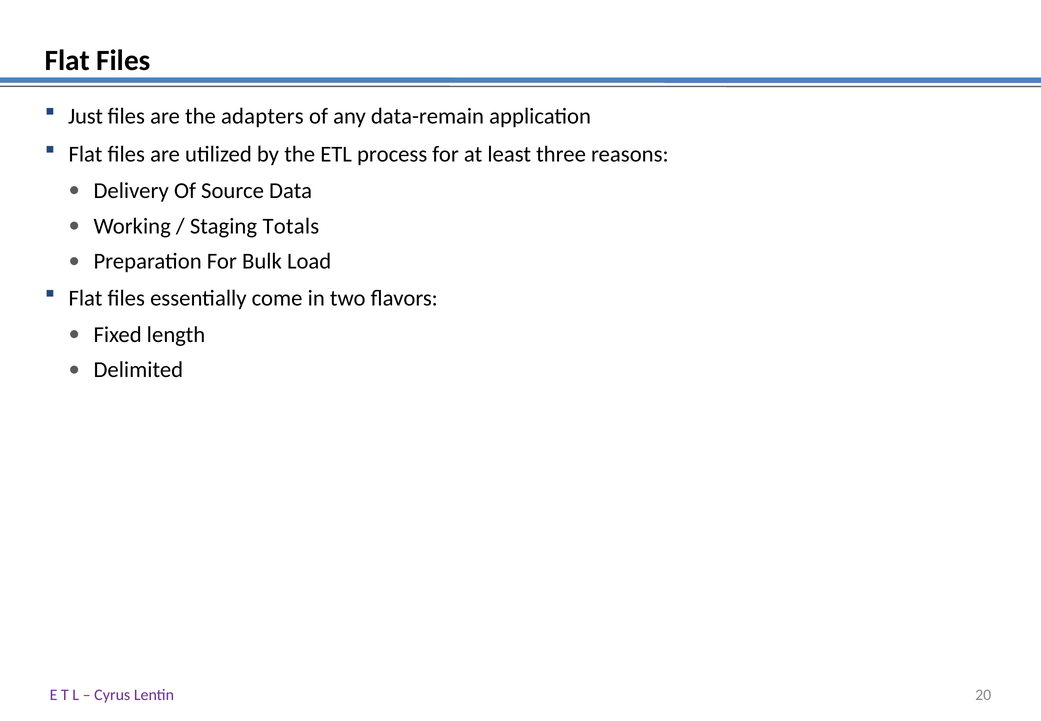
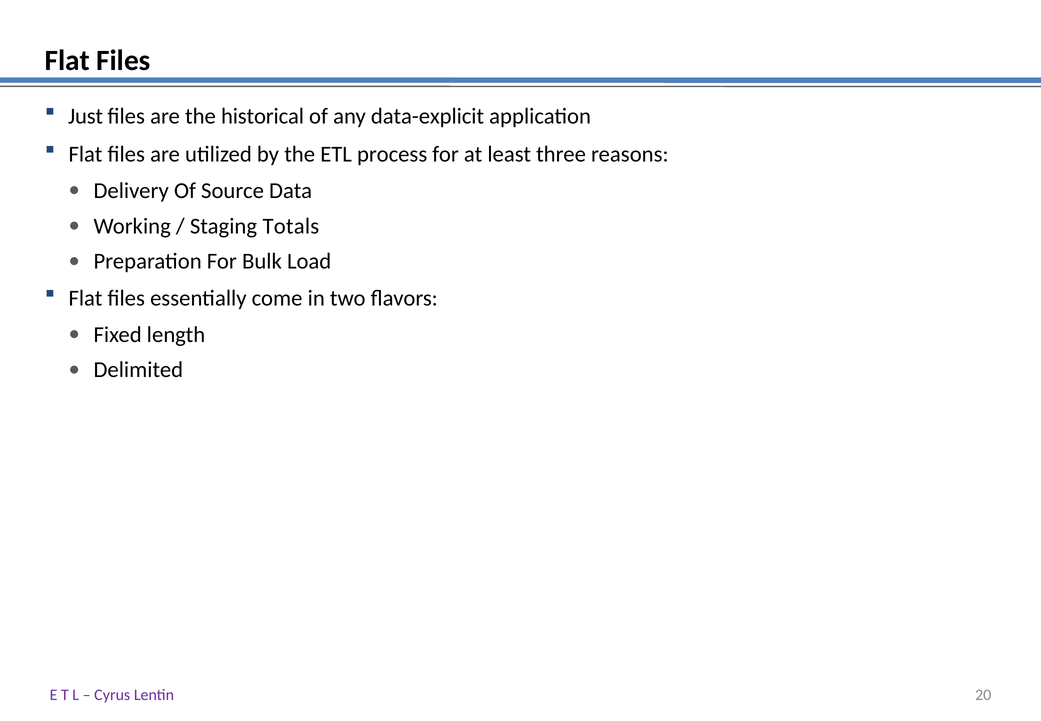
adapters: adapters -> historical (263, 116)
data-remain: data-remain -> data-explicit (427, 116)
